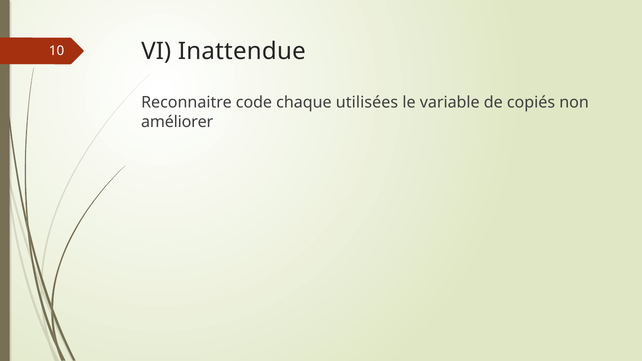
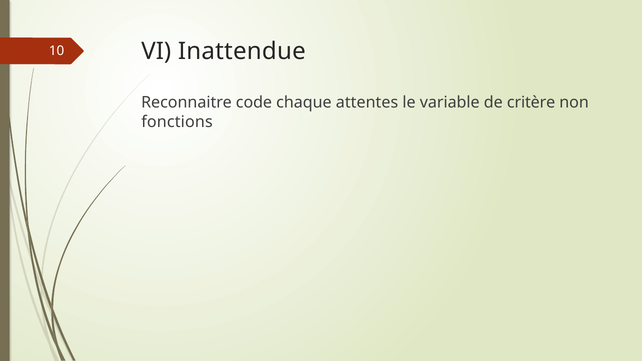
utilisées: utilisées -> attentes (367, 103)
copiés: copiés -> critère (531, 103)
améliorer: améliorer -> fonctions (177, 122)
